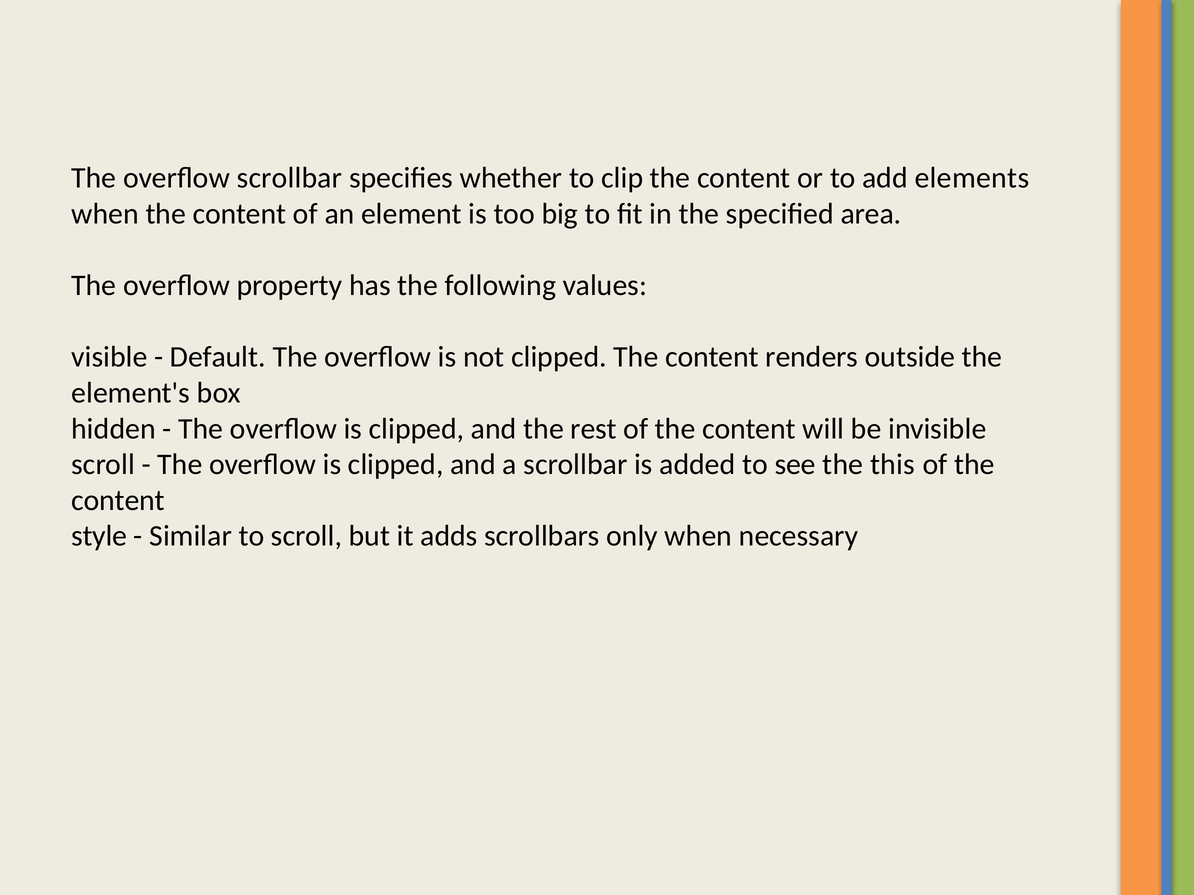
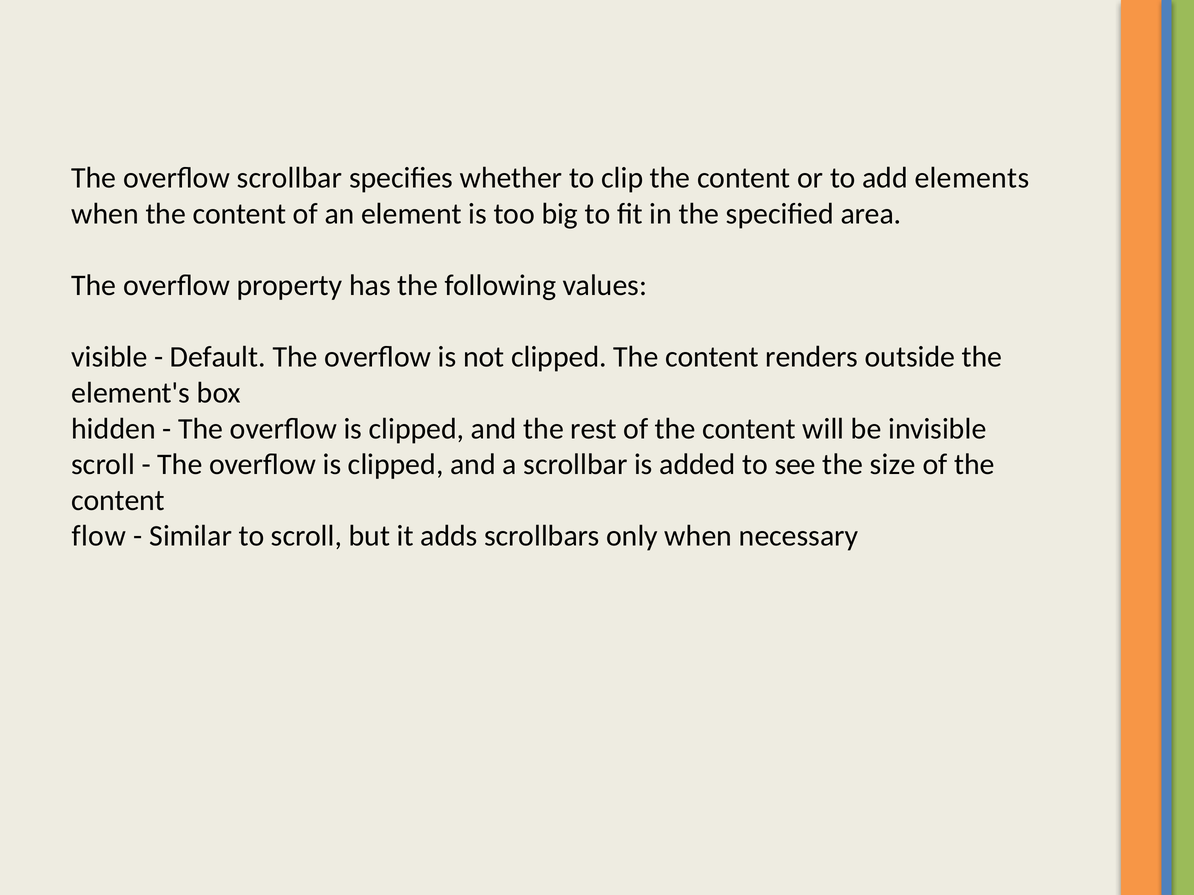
this: this -> size (893, 465)
style: style -> flow (99, 536)
